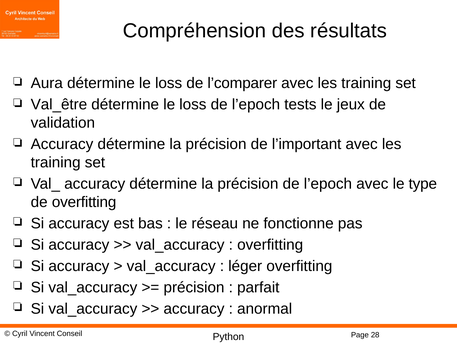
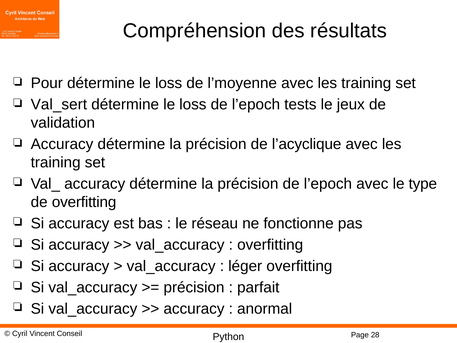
Aura: Aura -> Pour (47, 83)
l’comparer: l’comparer -> l’moyenne (242, 83)
Val_être: Val_être -> Val_sert (59, 104)
l’important: l’important -> l’acyclique (307, 144)
